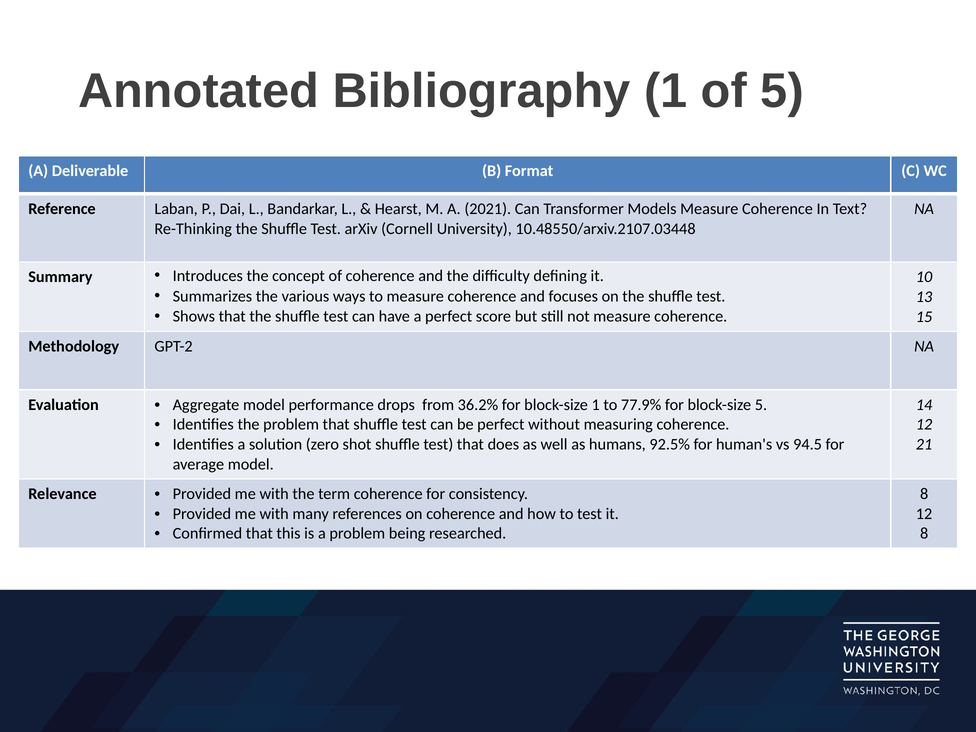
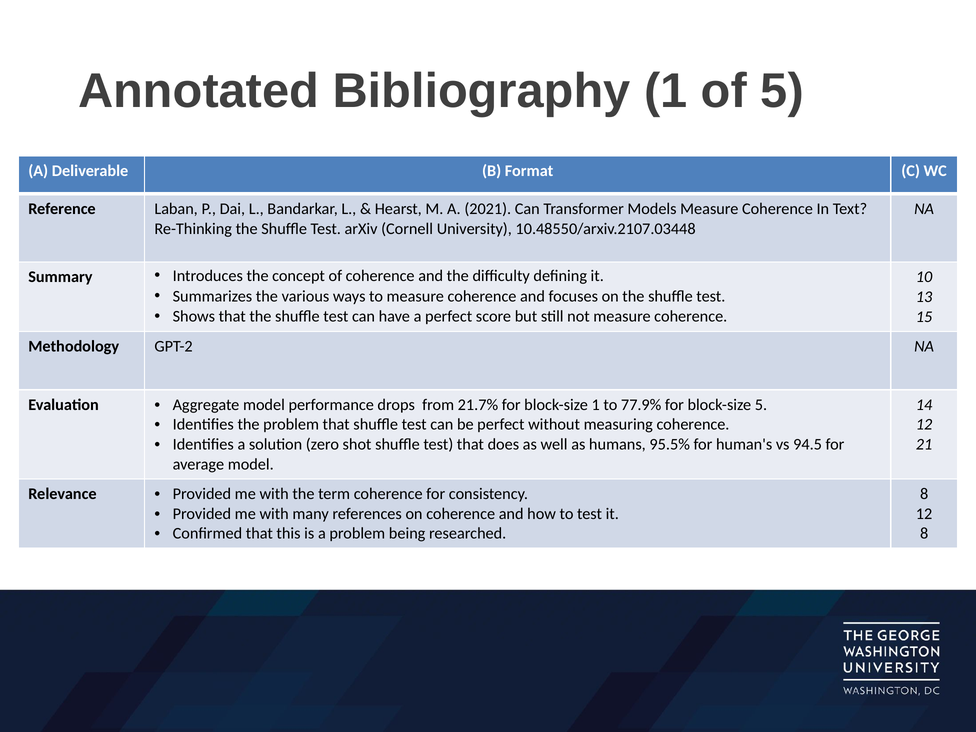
36.2%: 36.2% -> 21.7% (478, 405)
92.5%: 92.5% -> 95.5% (670, 444)
